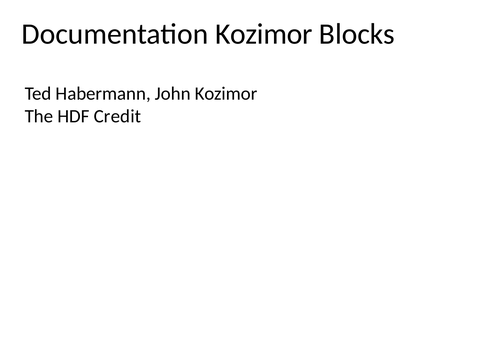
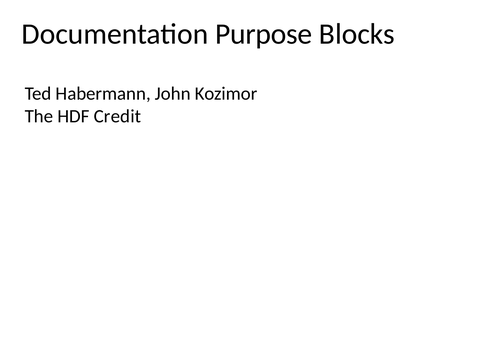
Documentation Kozimor: Kozimor -> Purpose (264, 34)
